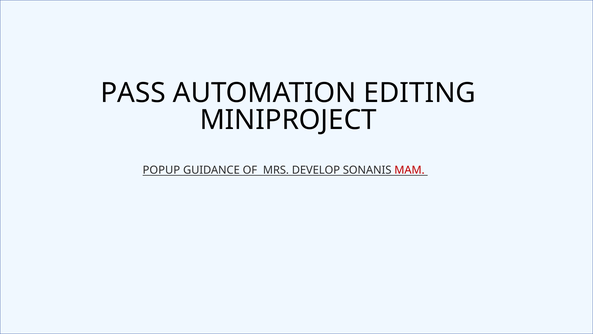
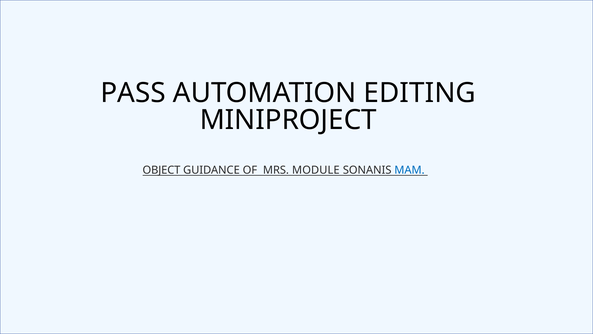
POPUP: POPUP -> OBJECT (161, 170)
DEVELOP: DEVELOP -> MODULE (316, 170)
MAM colour: red -> blue (409, 170)
